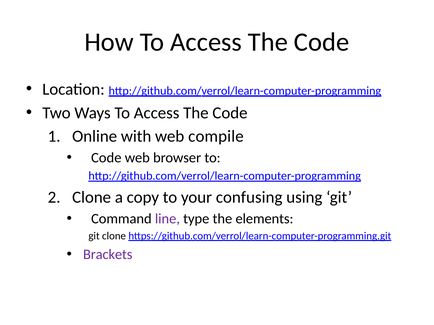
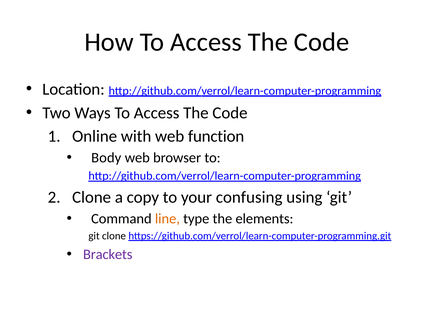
compile: compile -> function (216, 137)
Code: Code -> Body (106, 158)
line colour: purple -> orange (167, 219)
